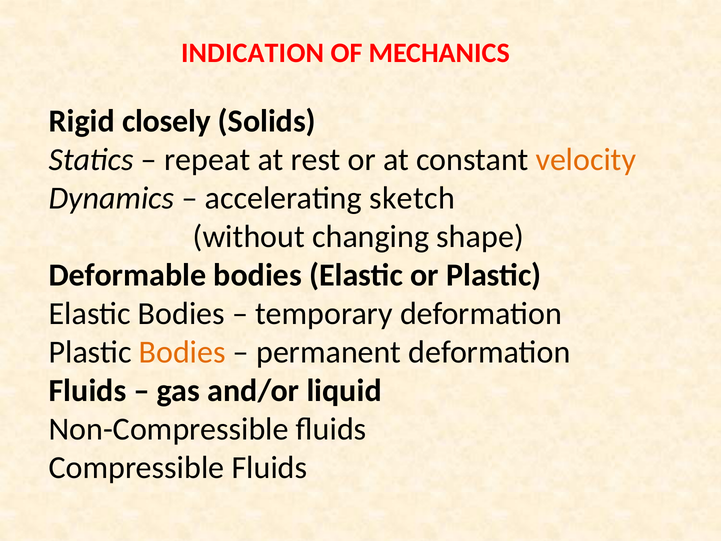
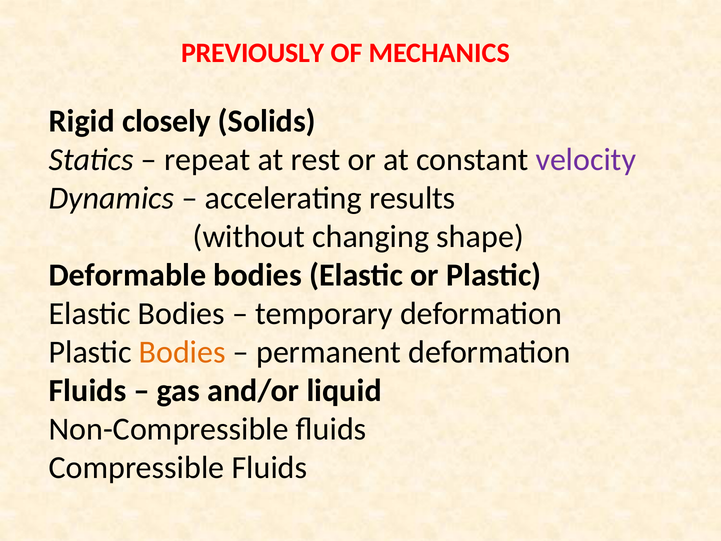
INDICATION: INDICATION -> PREVIOUSLY (253, 53)
velocity colour: orange -> purple (586, 160)
sketch: sketch -> results (412, 198)
